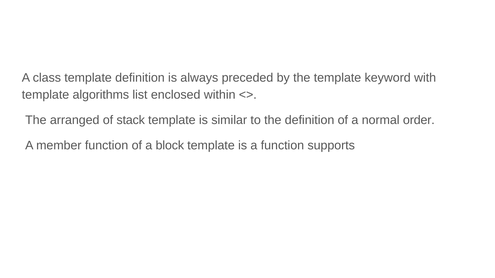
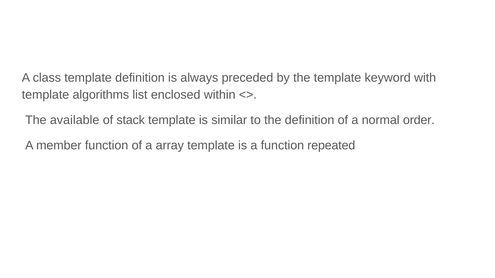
arranged: arranged -> available (75, 120)
block: block -> array (170, 146)
supports: supports -> repeated (331, 146)
